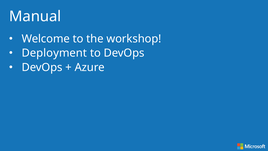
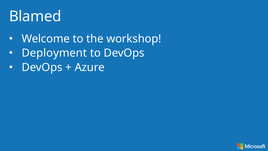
Manual: Manual -> Blamed (35, 16)
